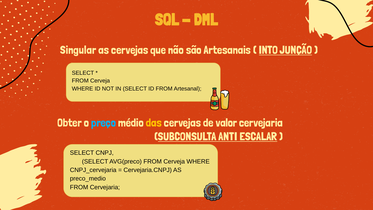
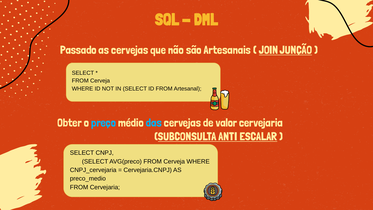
Singular: Singular -> Passado (78, 50)
INTO: INTO -> JOIN (268, 50)
das colour: yellow -> light blue (154, 123)
